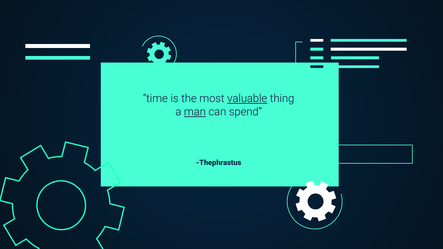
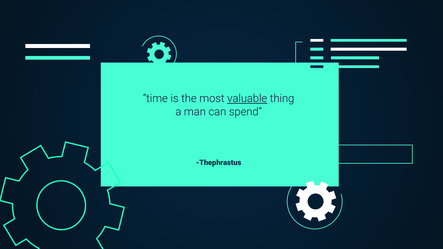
man underline: present -> none (195, 112)
